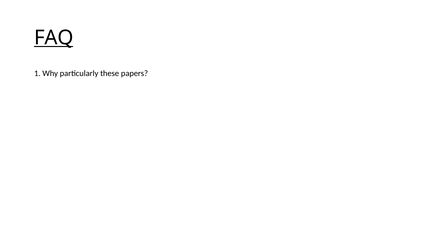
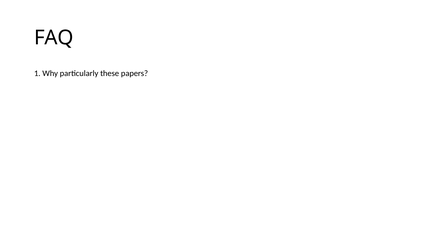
FAQ underline: present -> none (54, 38)
